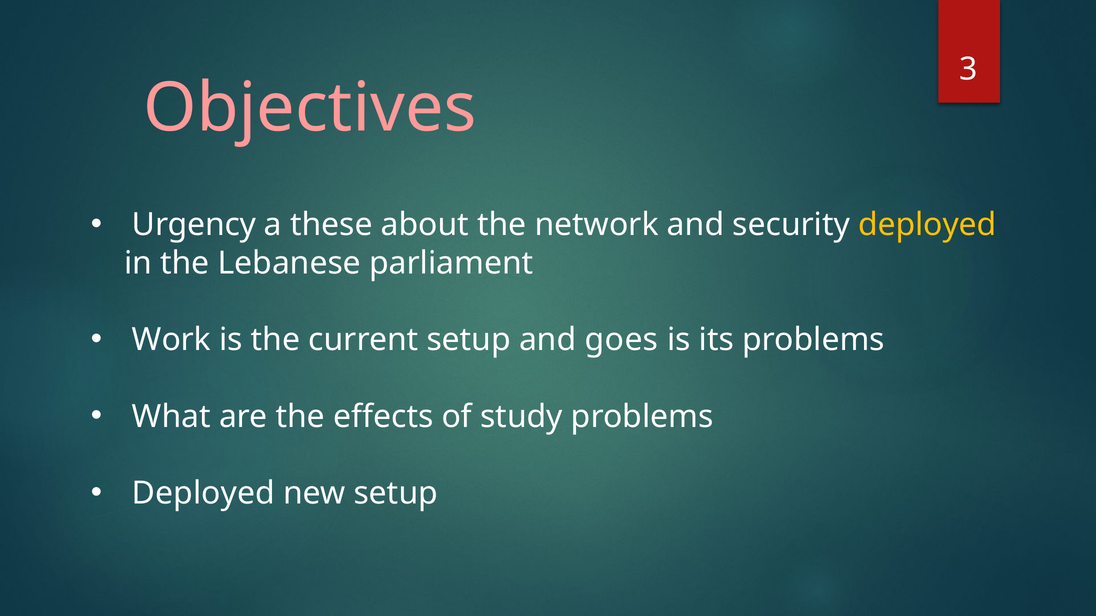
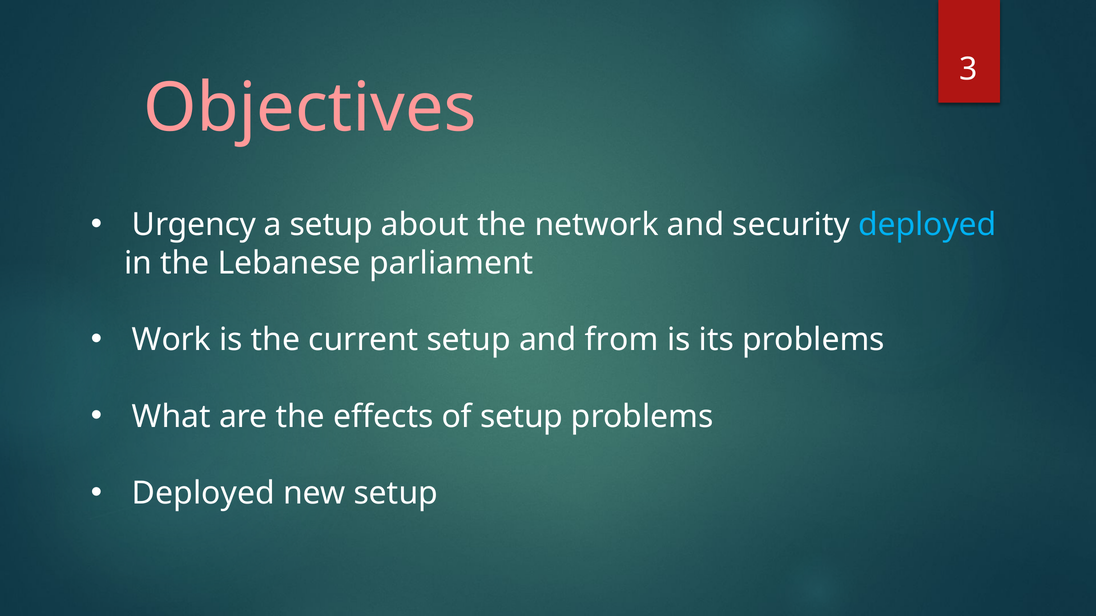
a these: these -> setup (331, 225)
deployed colour: yellow -> light blue (927, 225)
goes: goes -> from (622, 340)
of study: study -> setup (522, 417)
